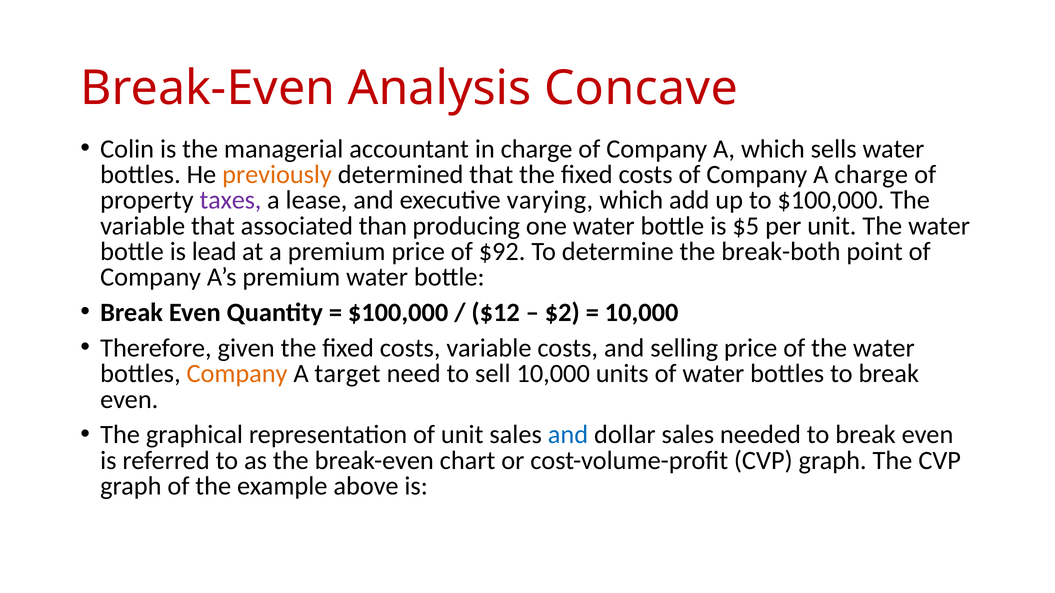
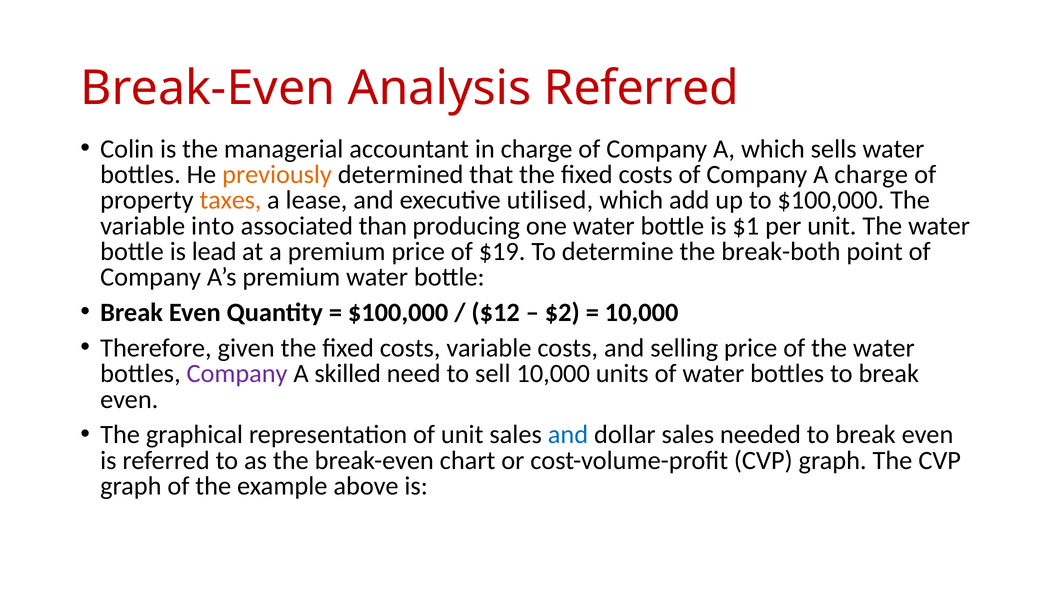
Analysis Concave: Concave -> Referred (641, 89)
taxes colour: purple -> orange (230, 200)
varying: varying -> utilised (550, 200)
variable that: that -> into (213, 226)
$5: $5 -> $1 (746, 226)
$92: $92 -> $19 (502, 252)
Company colour: orange -> purple (237, 374)
target: target -> skilled (348, 374)
